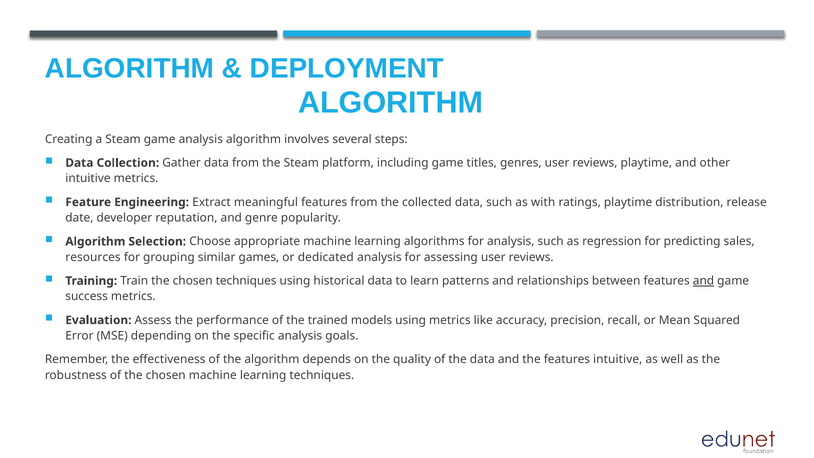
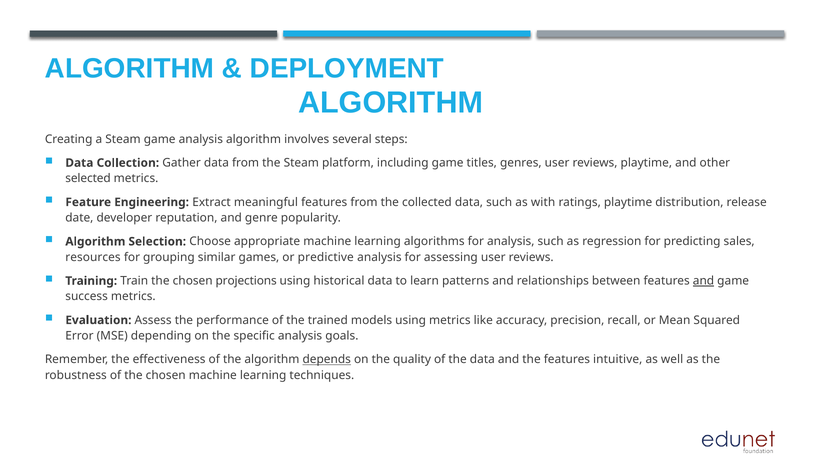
intuitive: intuitive -> selected (88, 178)
dedicated: dedicated -> predictive (326, 257)
chosen techniques: techniques -> projections (246, 281)
depends underline: none -> present (327, 359)
